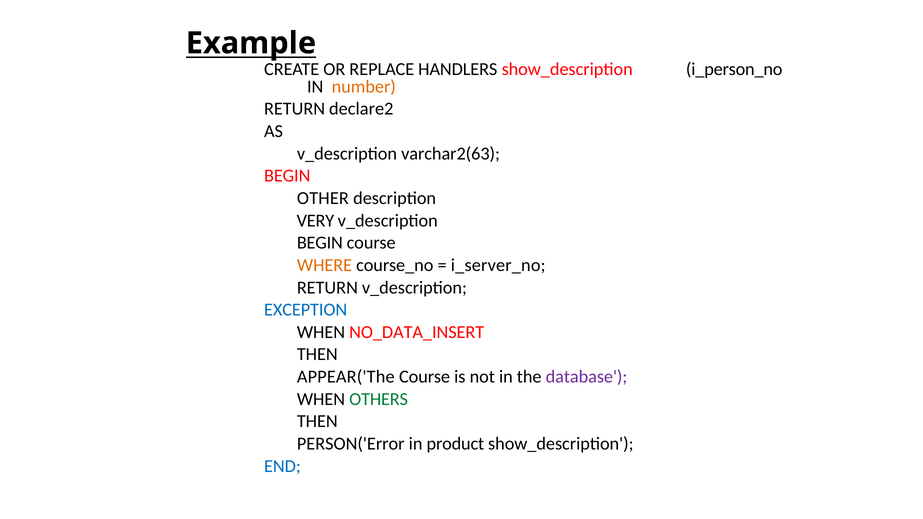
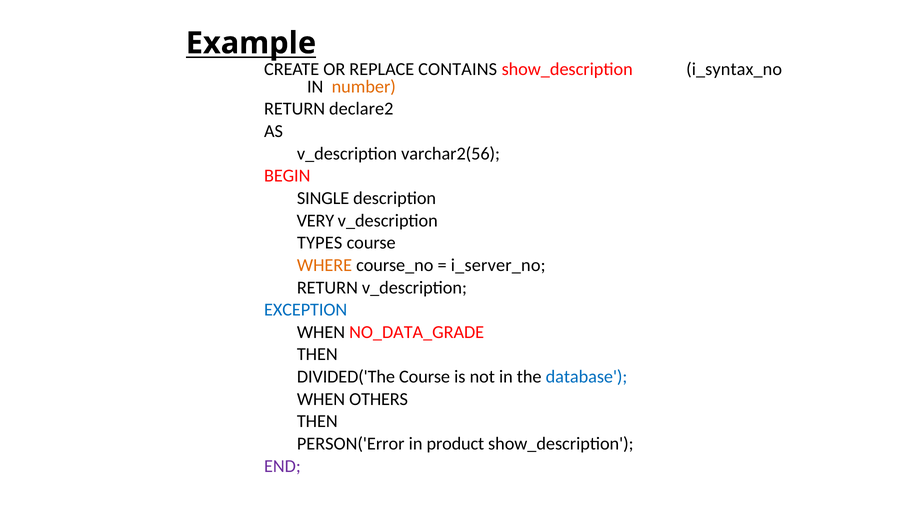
HANDLERS: HANDLERS -> CONTAINS (458, 69)
i_person_no: i_person_no -> i_syntax_no (734, 69)
varchar2(63: varchar2(63 -> varchar2(56 (451, 154)
OTHER: OTHER -> SINGLE (323, 198)
BEGIN: BEGIN -> TYPES (320, 243)
NO_DATA_INSERT: NO_DATA_INSERT -> NO_DATA_GRADE (417, 332)
APPEAR('The: APPEAR('The -> DIVIDED('The (346, 377)
database colour: purple -> blue (587, 377)
OTHERS colour: green -> black (379, 399)
END colour: blue -> purple (282, 466)
